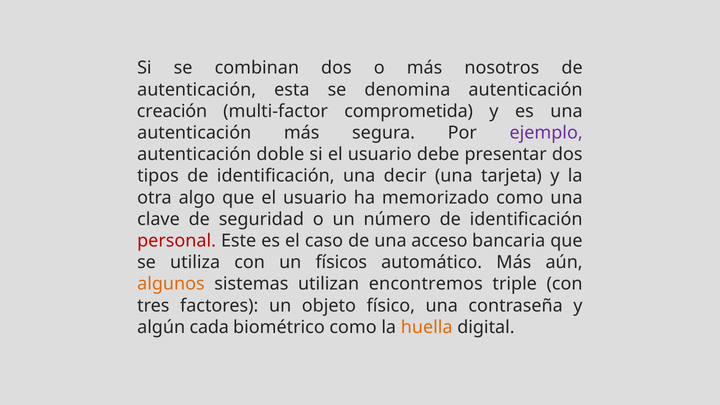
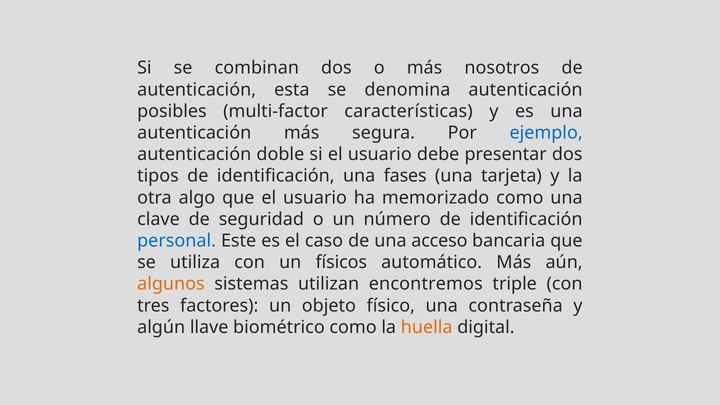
creación: creación -> posibles (172, 111)
comprometida: comprometida -> características (409, 111)
ejemplo colour: purple -> blue (546, 133)
decir: decir -> fases (405, 176)
personal colour: red -> blue (177, 241)
cada: cada -> llave (209, 327)
